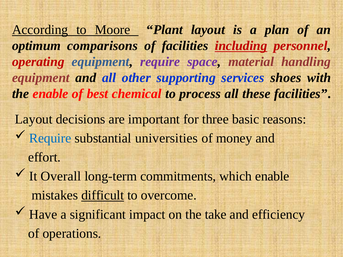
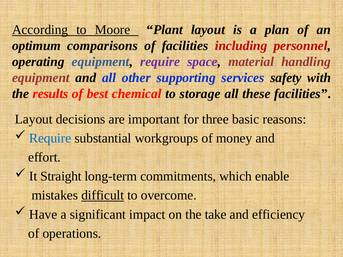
including underline: present -> none (241, 46)
operating colour: red -> black (38, 62)
shoes: shoes -> safety (286, 78)
the enable: enable -> results (51, 94)
process: process -> storage (200, 94)
universities: universities -> workgroups (167, 138)
Overall: Overall -> Straight (61, 176)
